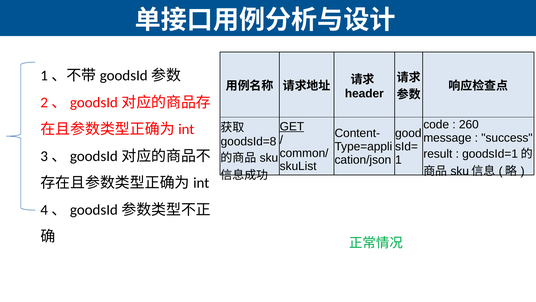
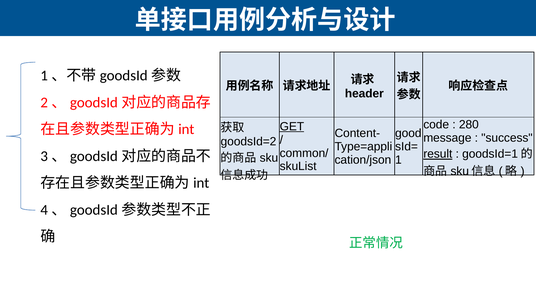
260: 260 -> 280 (469, 124)
goodsId=8: goodsId=8 -> goodsId=2 (249, 141)
result underline: none -> present (438, 154)
